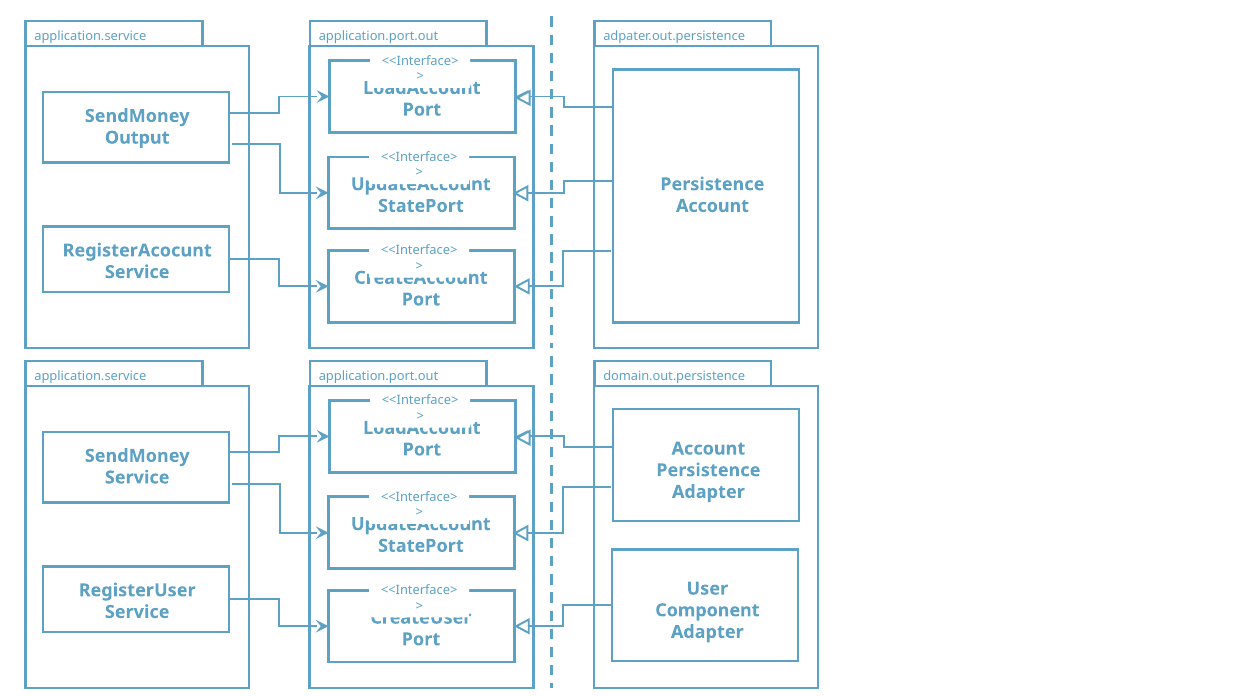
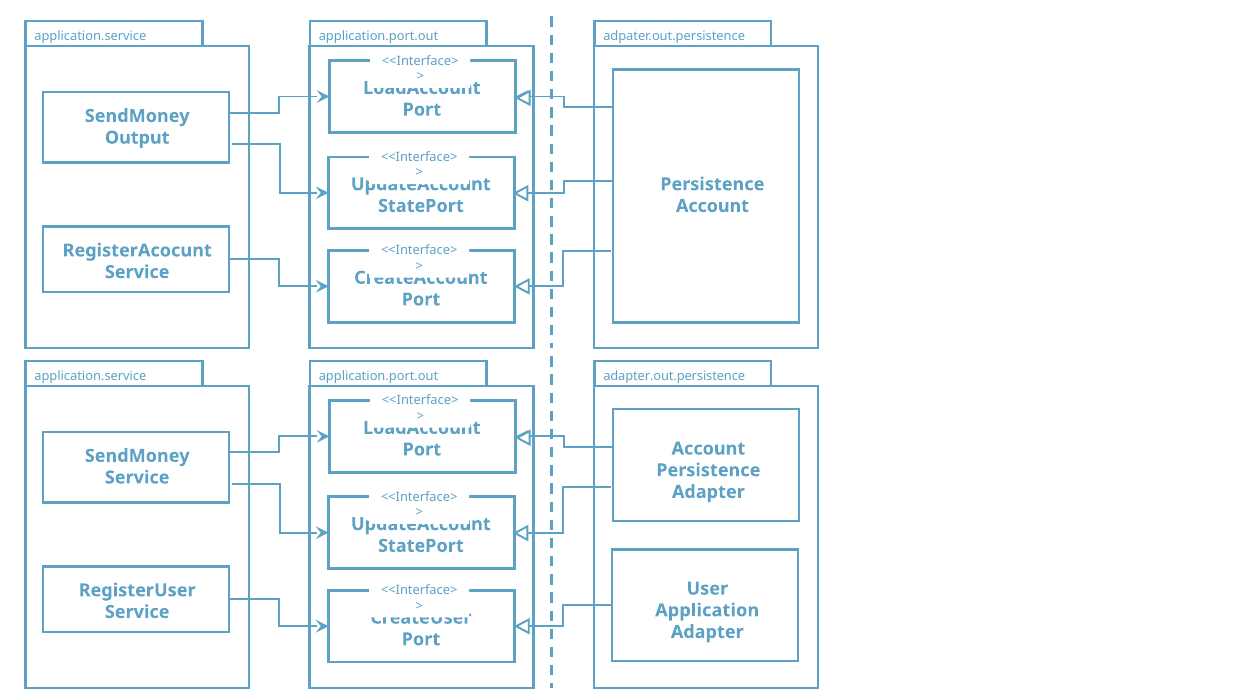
domain.out.persistence: domain.out.persistence -> adapter.out.persistence (674, 376)
Component: Component -> Application (707, 611)
